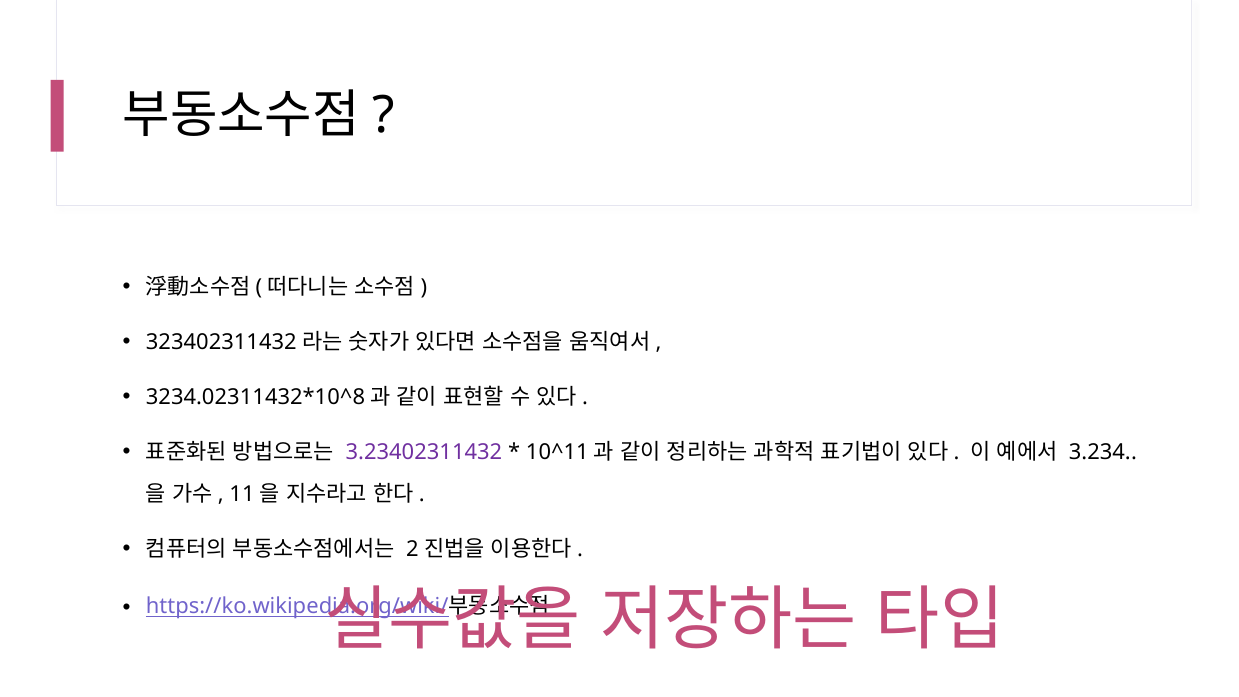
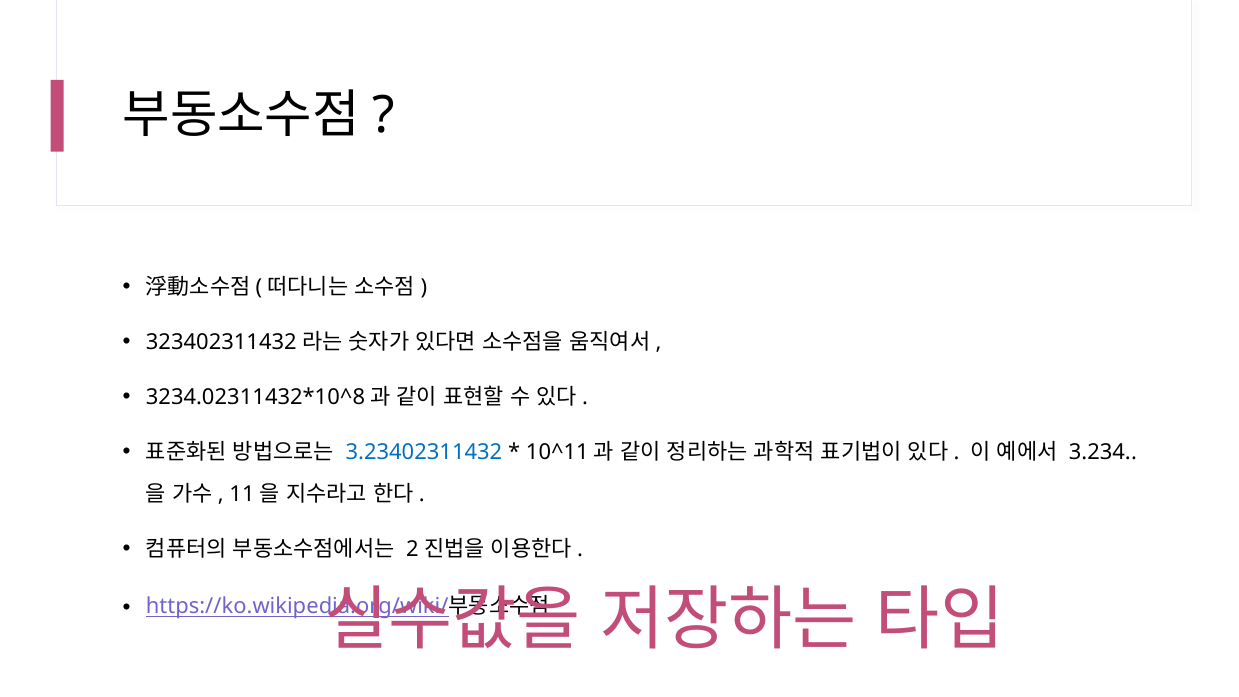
3.23402311432 colour: purple -> blue (424, 452)
